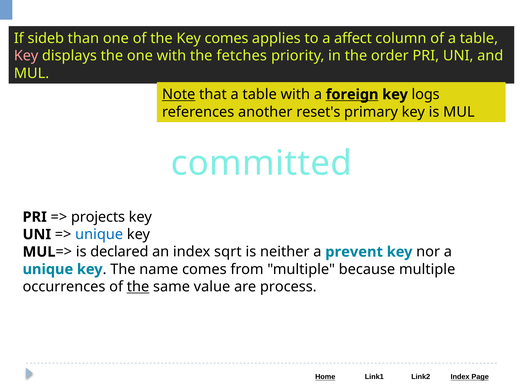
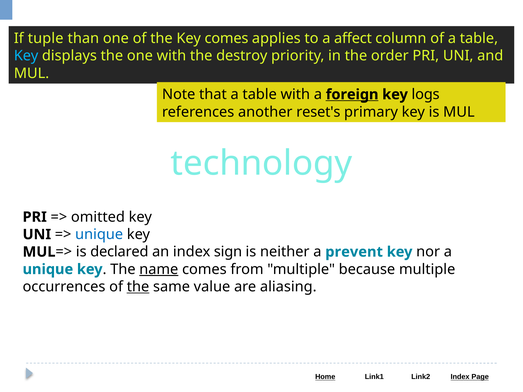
sideb: sideb -> tuple (46, 38)
Key colour: pink -> light blue (26, 56)
fetches: fetches -> destroy (242, 56)
Note underline: present -> none (179, 95)
committed: committed -> technology (261, 163)
projects: projects -> omitted (98, 217)
sqrt: sqrt -> sign (228, 252)
name underline: none -> present (159, 269)
process: process -> aliasing (288, 287)
